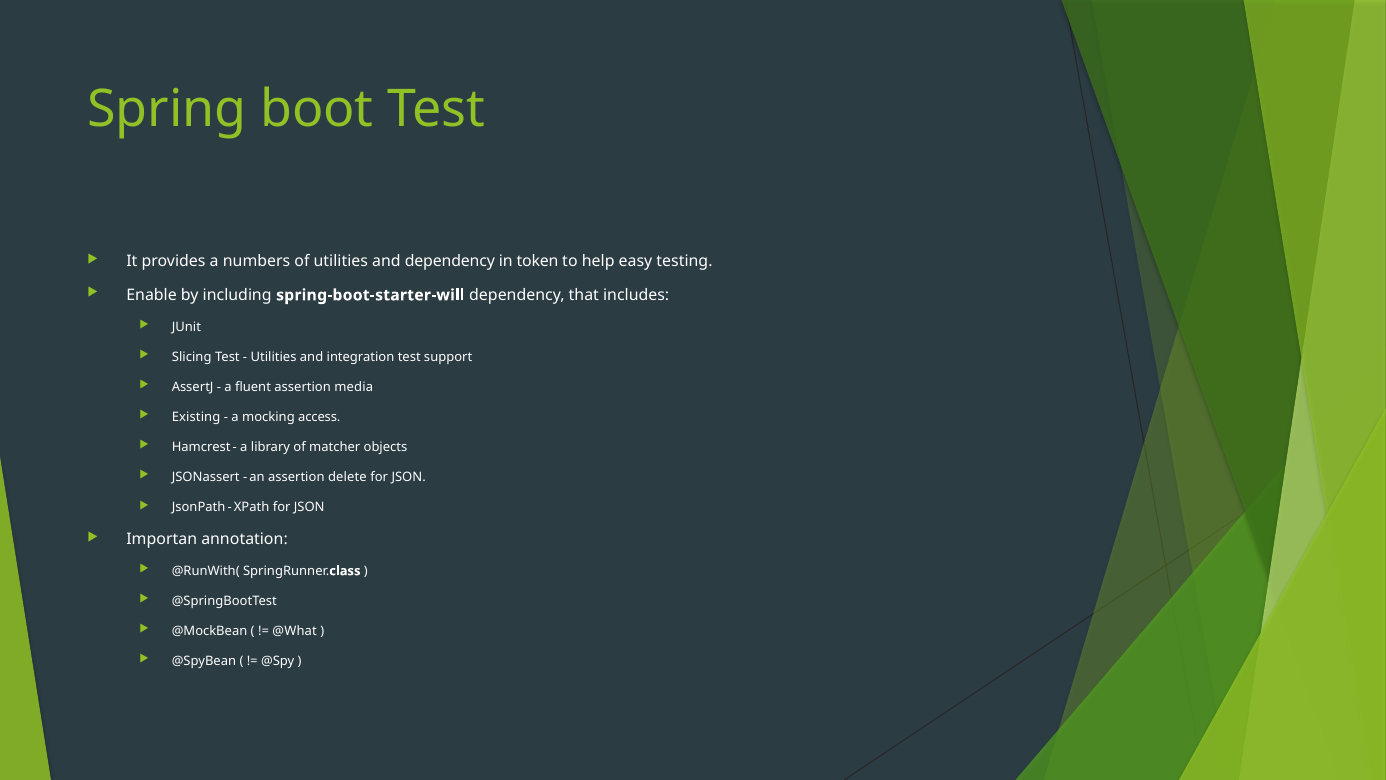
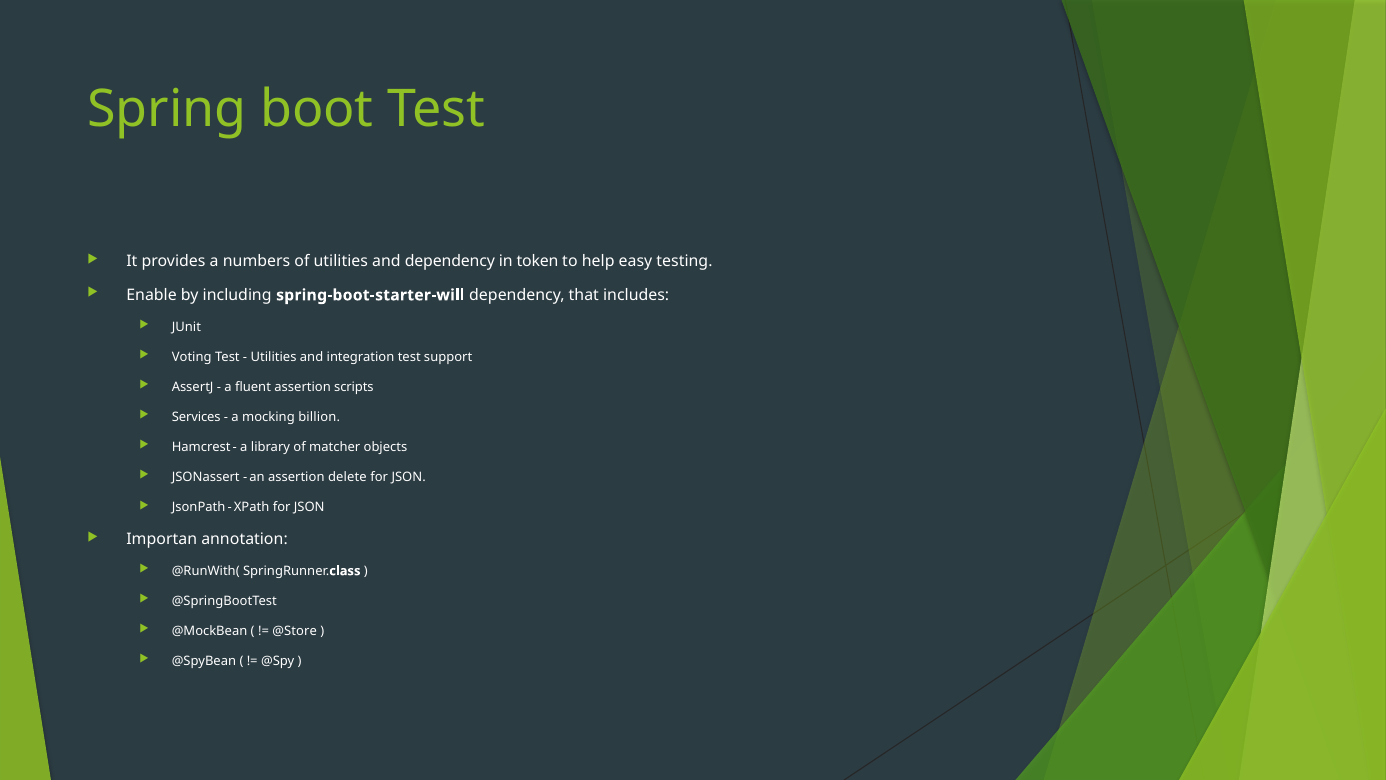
Slicing: Slicing -> Voting (192, 357)
media: media -> scripts (354, 387)
Existing: Existing -> Services (196, 417)
access: access -> billion (319, 417)
@What: @What -> @Store (295, 631)
